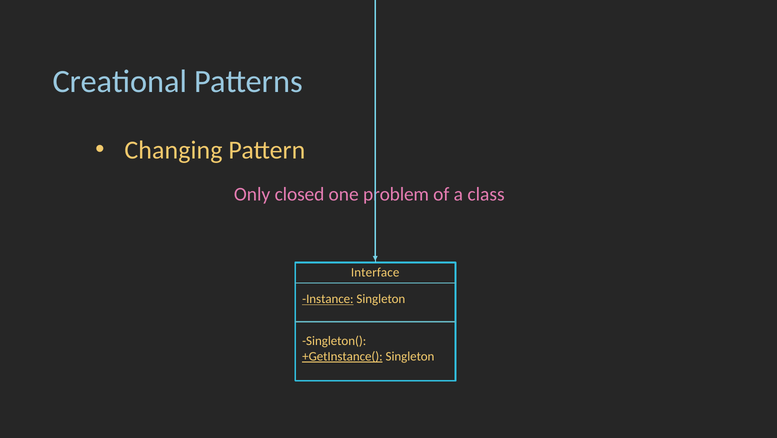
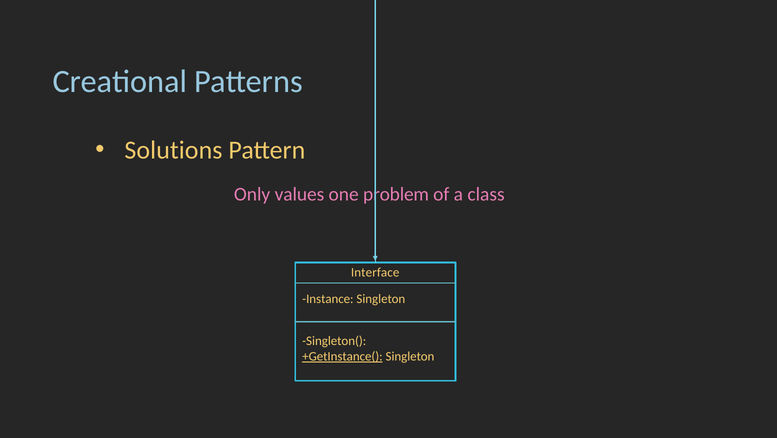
Changing: Changing -> Solutions (173, 150)
closed: closed -> values (299, 194)
Instance underline: present -> none (328, 299)
